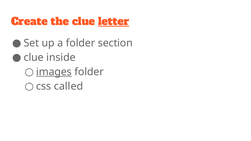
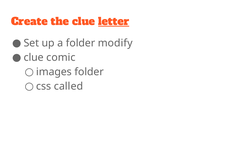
section: section -> modify (115, 43)
inside: inside -> comic (61, 57)
images underline: present -> none (54, 72)
